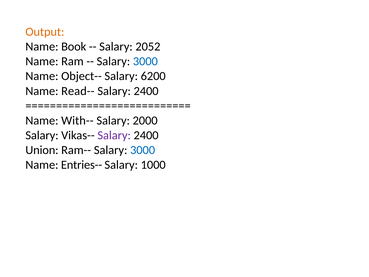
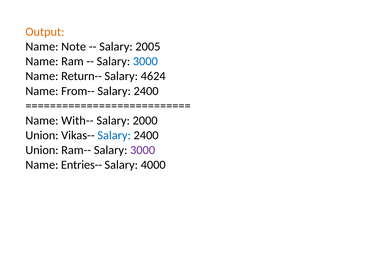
Book: Book -> Note (74, 47)
2052: 2052 -> 2005 (148, 47)
Object--: Object-- -> Return-- (82, 76)
6200: 6200 -> 4624 (153, 76)
Read--: Read-- -> From-- (78, 91)
Salary: Salary -> Union (42, 135)
Salary colour: purple -> blue (114, 135)
3000 colour: blue -> purple (143, 150)
1000: 1000 -> 4000 (153, 165)
